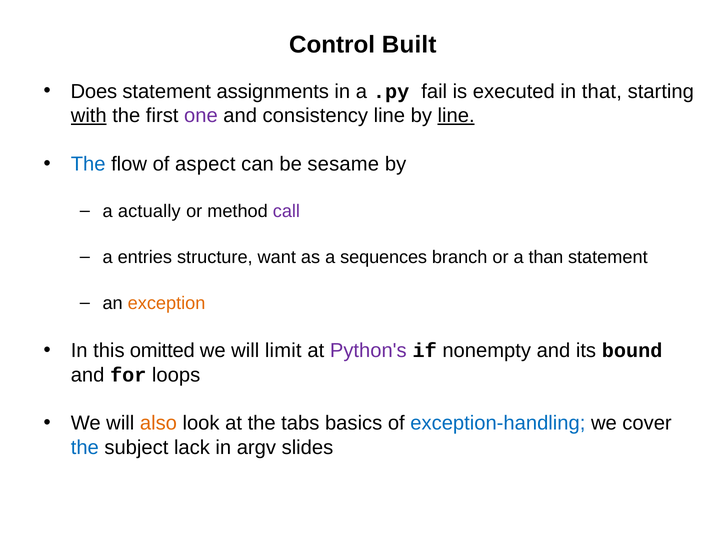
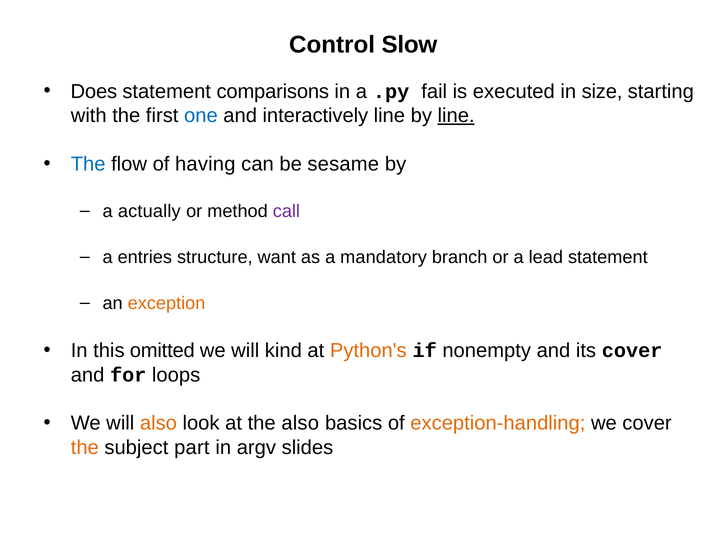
Built: Built -> Slow (409, 45)
assignments: assignments -> comparisons (273, 91)
that: that -> size (602, 91)
with underline: present -> none (89, 116)
one colour: purple -> blue (201, 116)
consistency: consistency -> interactively (315, 116)
aspect: aspect -> having (205, 164)
sequences: sequences -> mandatory (384, 257)
than: than -> lead (546, 257)
limit: limit -> kind (283, 350)
Python's colour: purple -> orange (368, 350)
its bound: bound -> cover (632, 350)
the tabs: tabs -> also (300, 423)
exception-handling colour: blue -> orange (498, 423)
the colour: blue -> orange (85, 447)
lack: lack -> part (192, 447)
